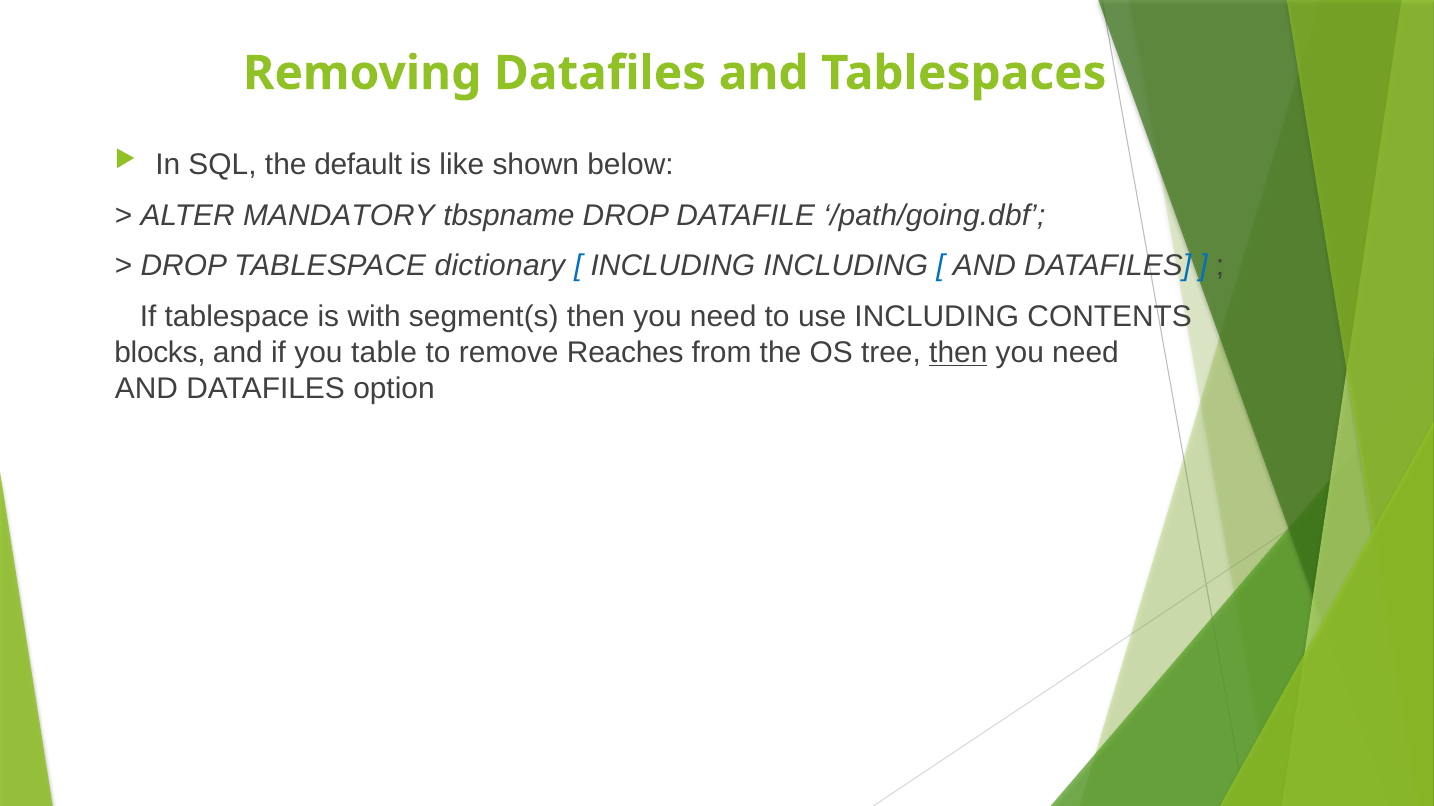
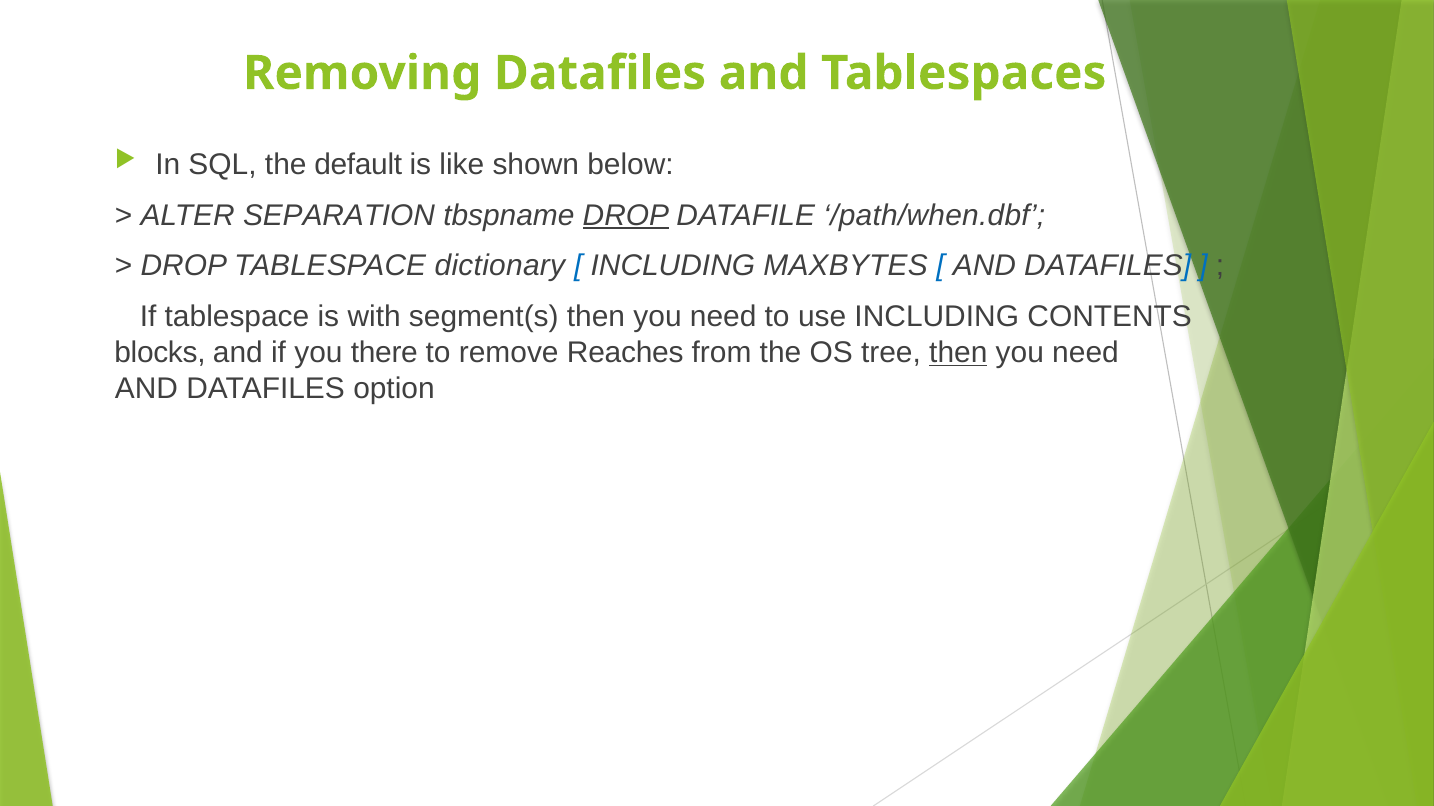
MANDATORY: MANDATORY -> SEPARATION (339, 215)
DROP underline: none -> present (626, 215)
/path/going.dbf: /path/going.dbf -> /path/when.dbf (934, 215)
INCLUDING INCLUDING: INCLUDING -> MAXBYTES (846, 266)
table: table -> there (384, 353)
